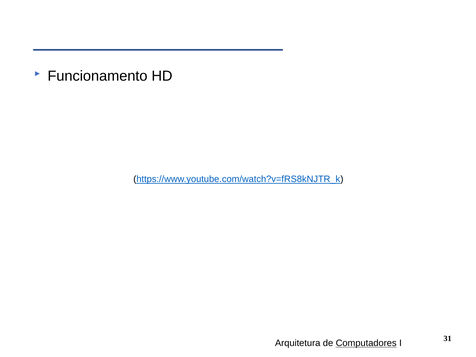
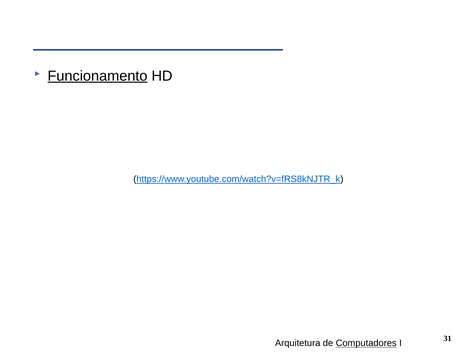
Funcionamento underline: none -> present (98, 76)
